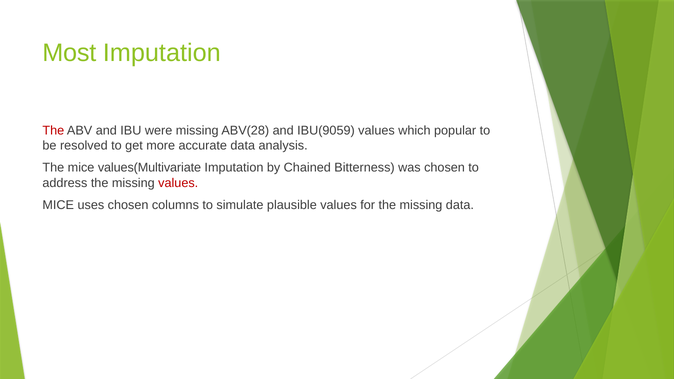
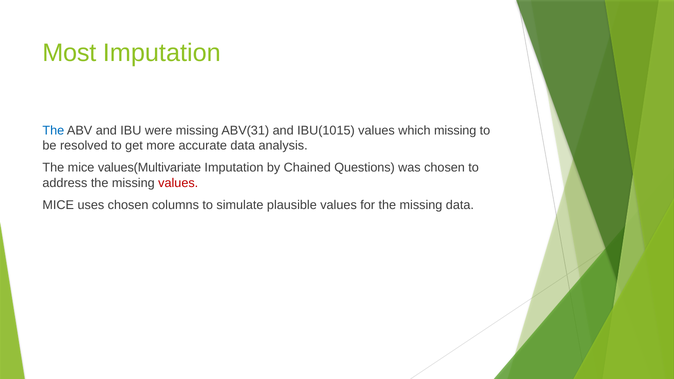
The colour: red -> blue (53, 130)
ABV(28: ABV(28 -> ABV(31 (245, 130)
IBU(9059: IBU(9059 -> IBU(1015 (326, 130)
which popular: popular -> missing (455, 130)
Bitterness: Bitterness -> Questions (365, 168)
